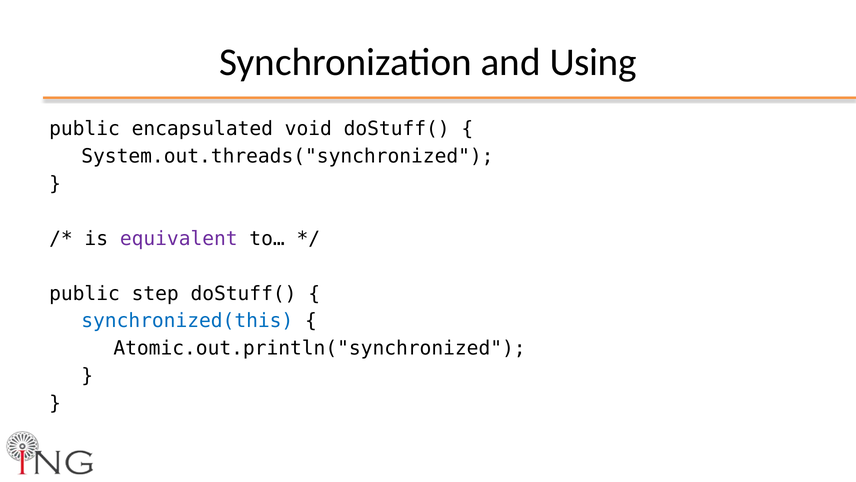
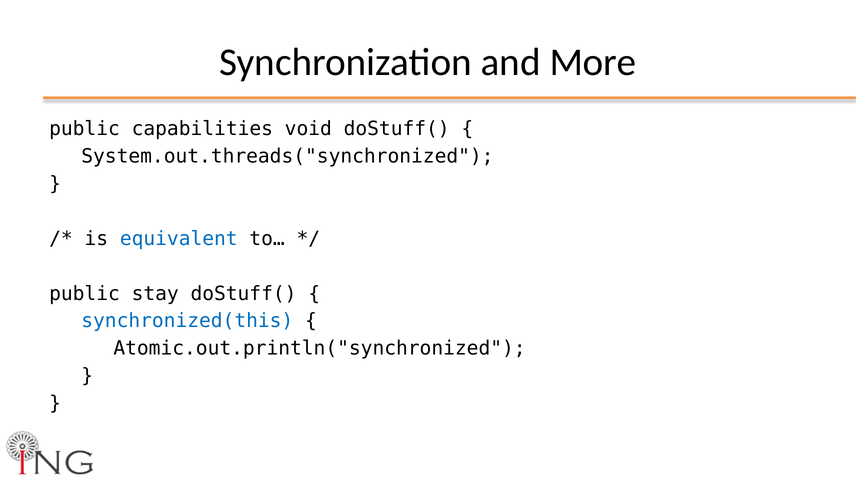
Using: Using -> More (593, 62)
encapsulated: encapsulated -> capabilities (202, 129)
equivalent colour: purple -> blue (179, 238)
step: step -> stay (155, 293)
